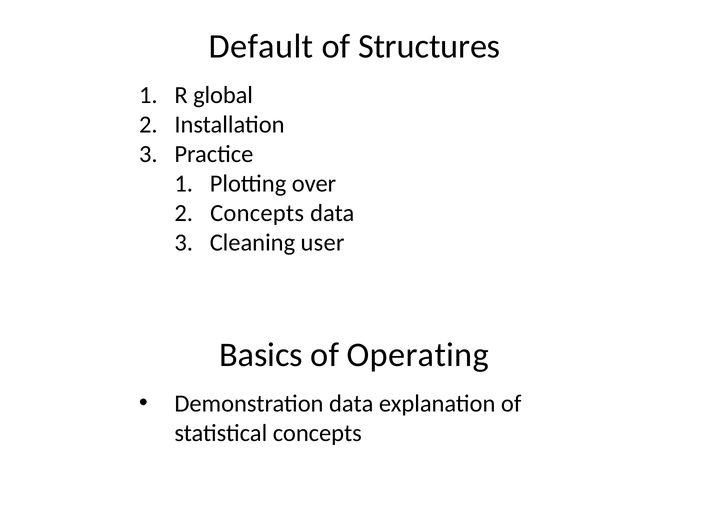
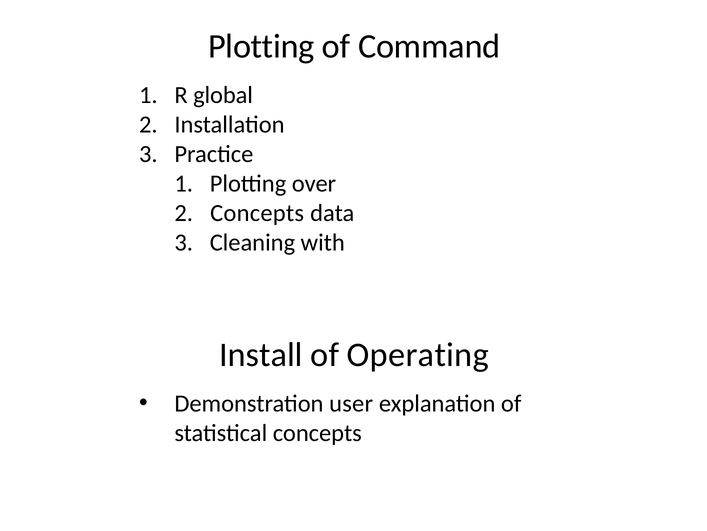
Default: Default -> Plotting (261, 46)
Structures: Structures -> Command (429, 46)
user: user -> with (323, 242)
Basics: Basics -> Install (261, 355)
Demonstration data: data -> user (351, 403)
